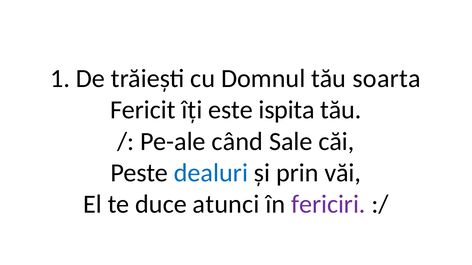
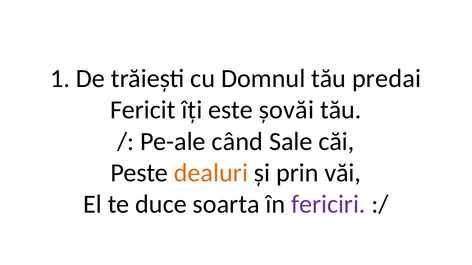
soarta: soarta -> predai (387, 79)
ispita: ispita -> șovăi (286, 110)
dealuri colour: blue -> orange (211, 173)
atunci: atunci -> soarta (226, 205)
